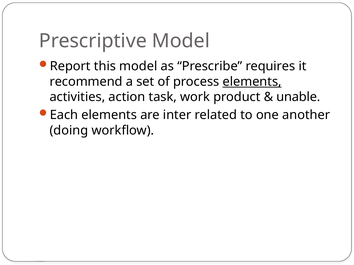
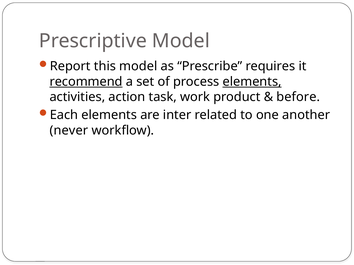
recommend underline: none -> present (86, 82)
unable: unable -> before (298, 97)
doing: doing -> never (69, 131)
